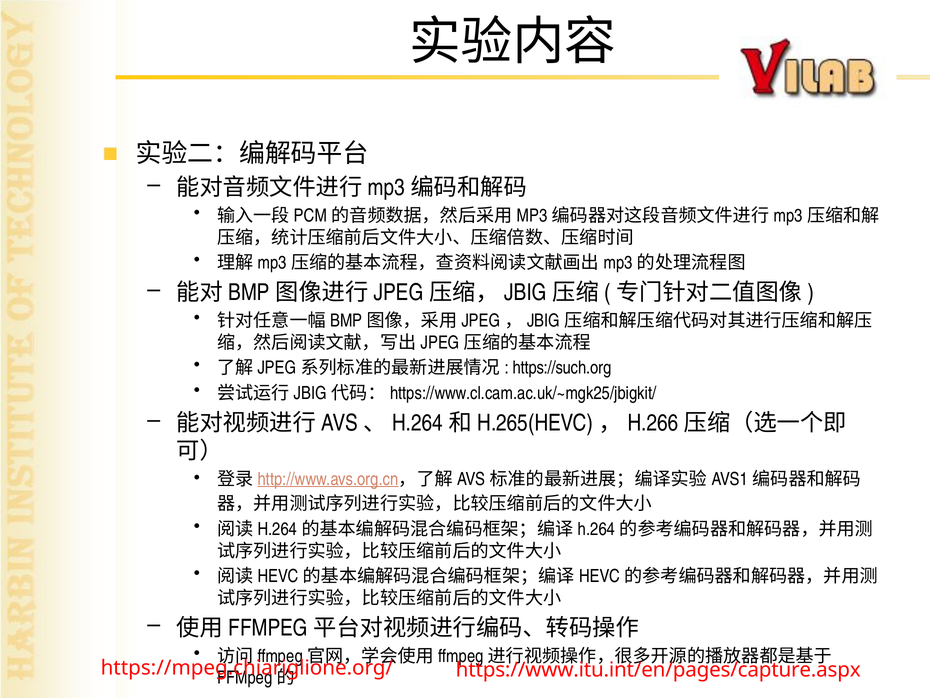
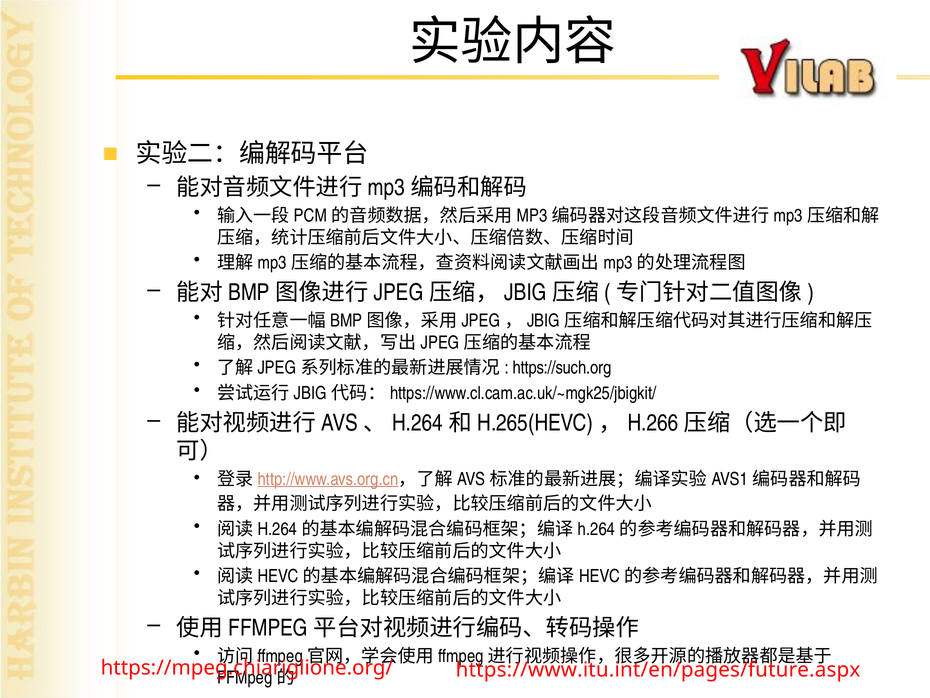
https://www.itu.int/en/pages/capture.aspx: https://www.itu.int/en/pages/capture.aspx -> https://www.itu.int/en/pages/future.aspx (658, 670)
